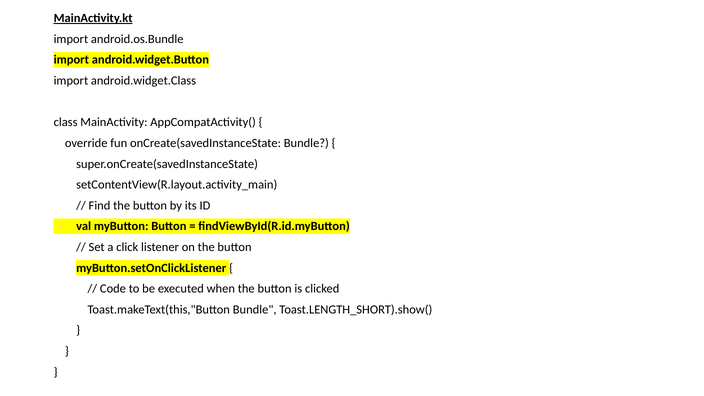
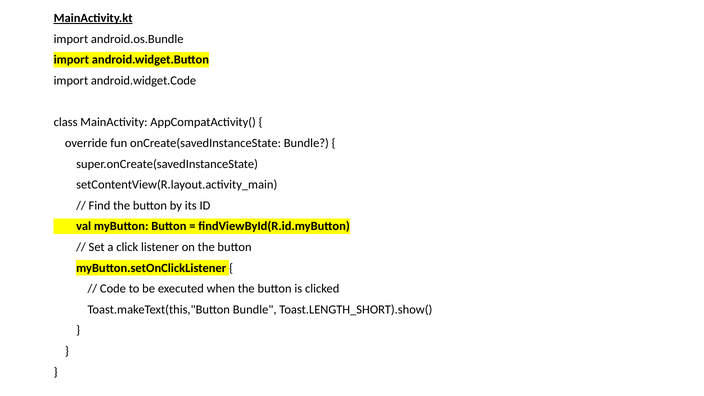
android.widget.Class: android.widget.Class -> android.widget.Code (144, 81)
